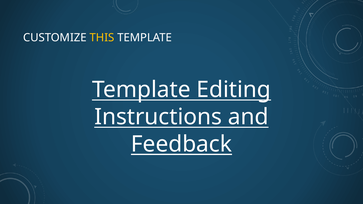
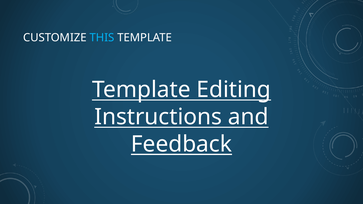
THIS colour: yellow -> light blue (102, 38)
